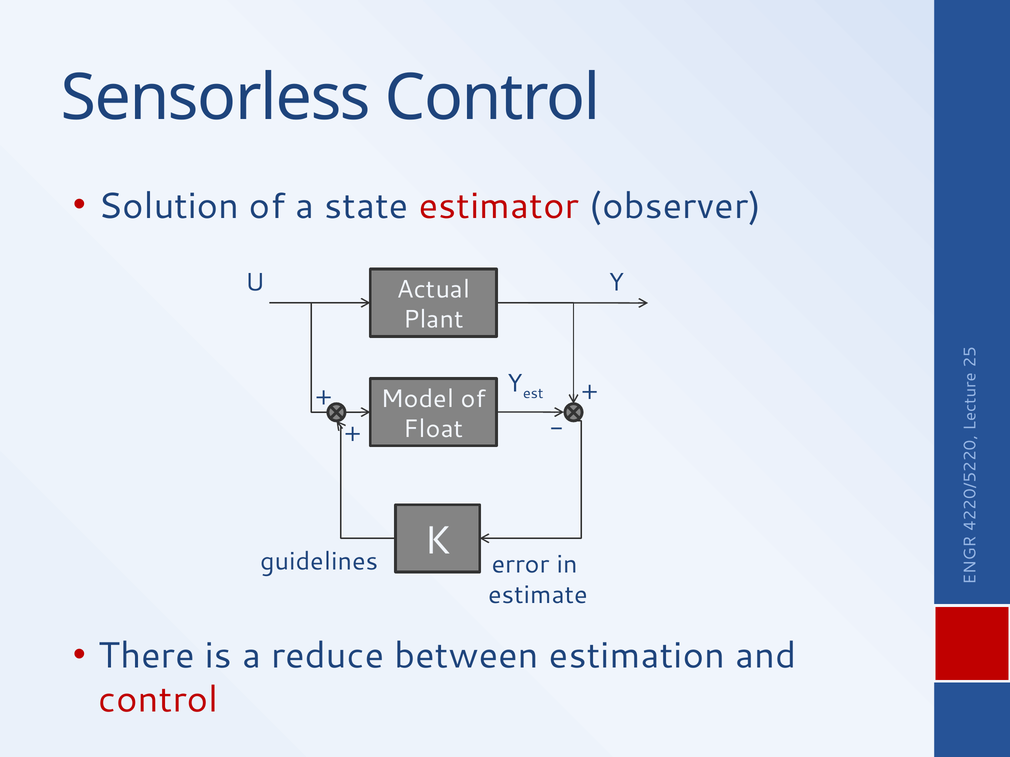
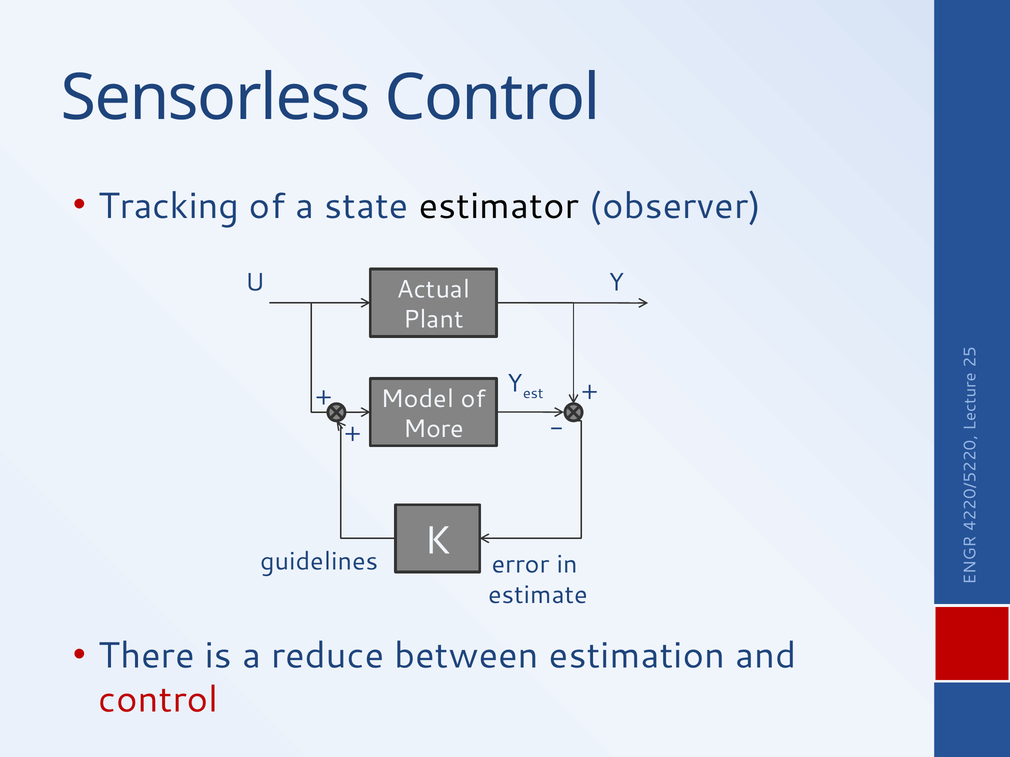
Solution: Solution -> Tracking (169, 206)
estimator colour: red -> black (499, 206)
Float: Float -> More (434, 429)
